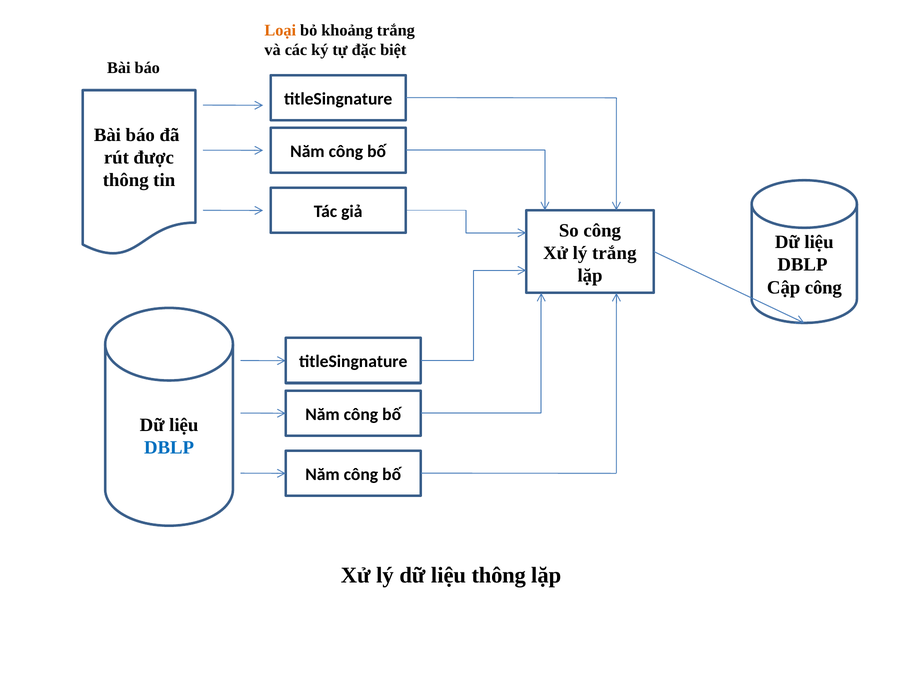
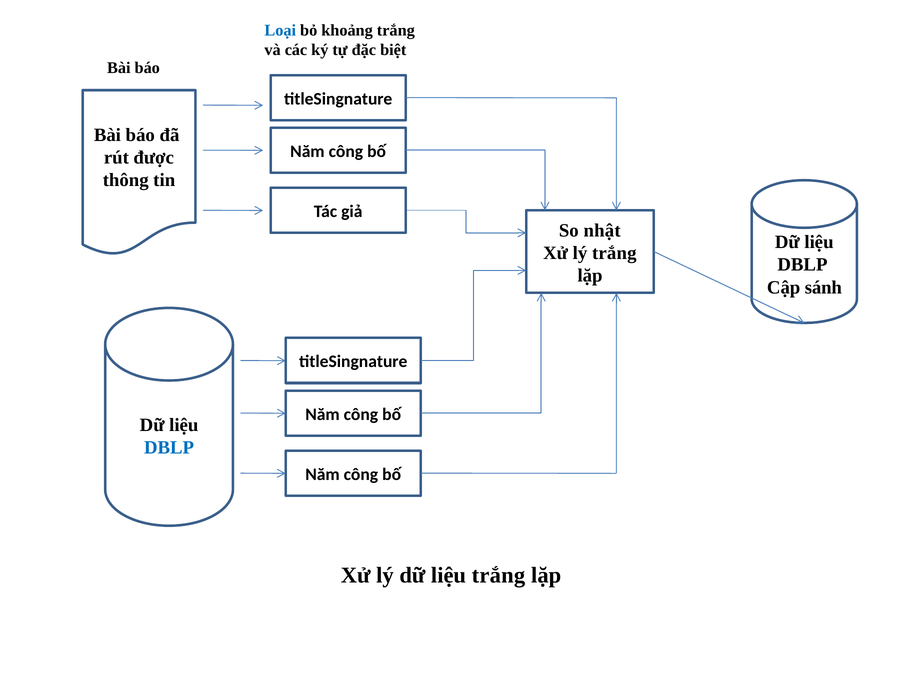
Loại colour: orange -> blue (280, 30)
So công: công -> nhật (602, 231)
Cập công: công -> sánh (823, 288)
liệu thông: thông -> trắng (498, 576)
